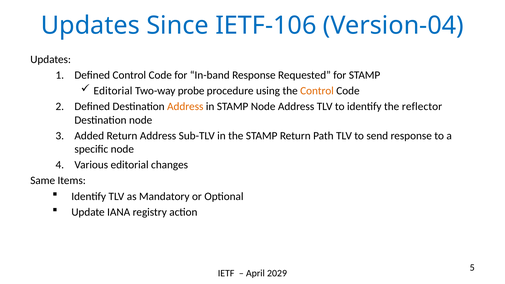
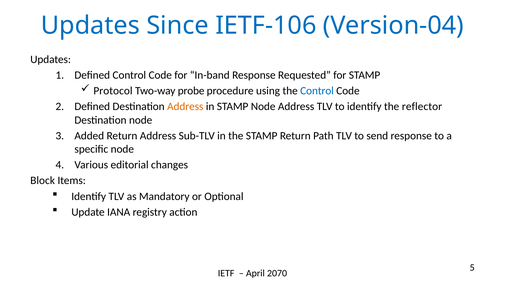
Editorial: Editorial -> Protocol (113, 91)
Control colour: orange -> blue (317, 91)
Same: Same -> Block (43, 181)
2029: 2029 -> 2070 (277, 273)
